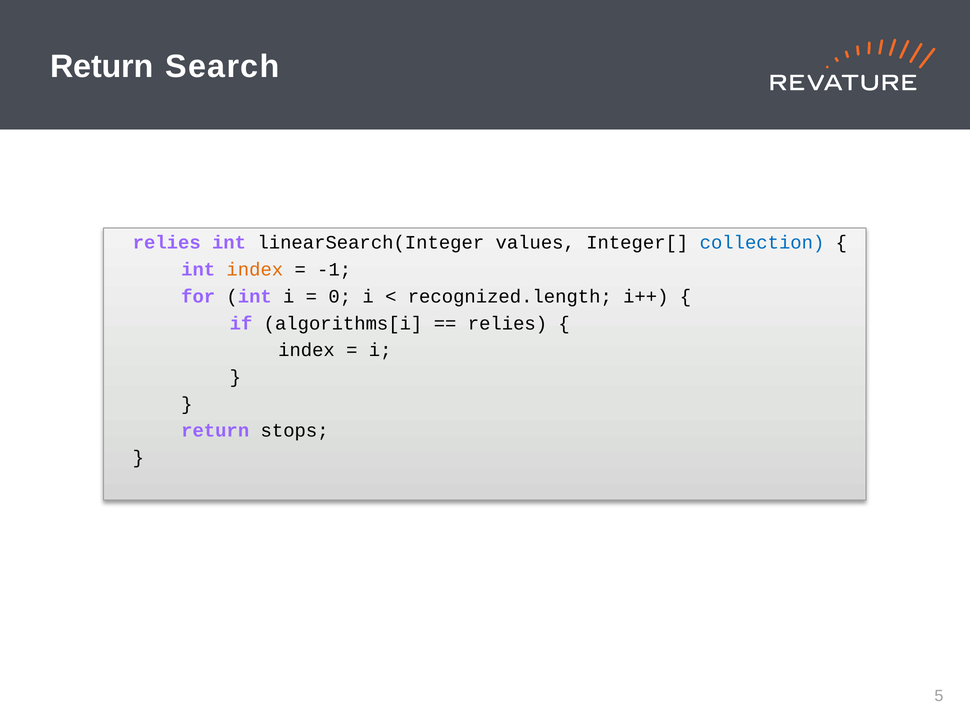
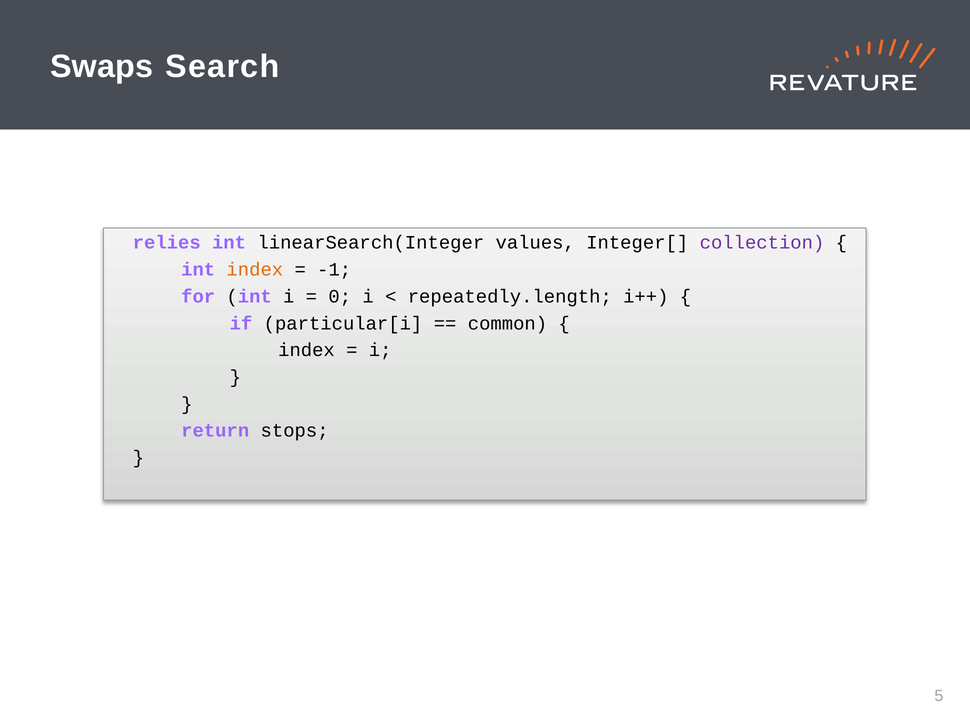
Return: Return -> Swaps (102, 67)
collection colour: blue -> purple (762, 243)
recognized.length: recognized.length -> repeatedly.length (510, 296)
algorithms[i: algorithms[i -> particular[i (343, 323)
relies: relies -> common (507, 323)
